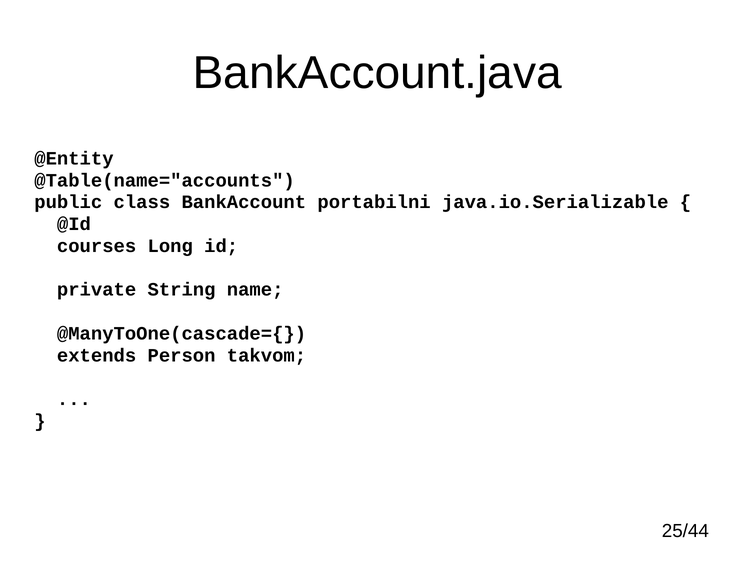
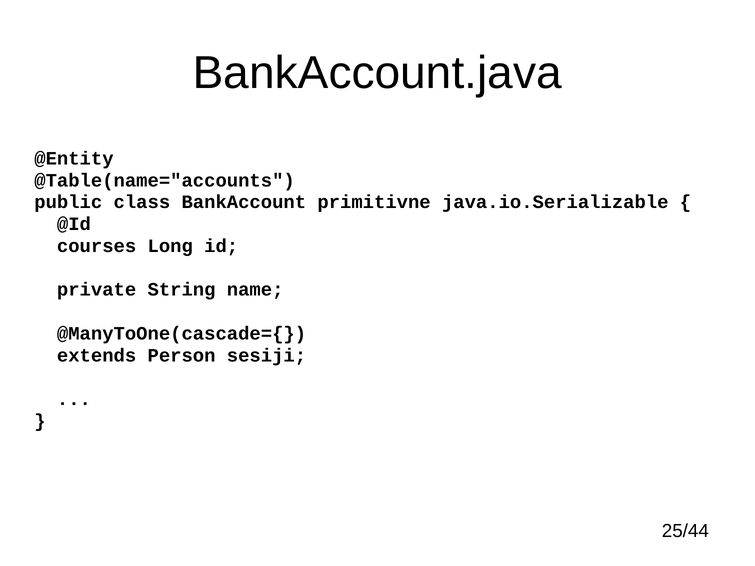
portabilni: portabilni -> primitivne (374, 202)
takvom: takvom -> sesiji (266, 356)
